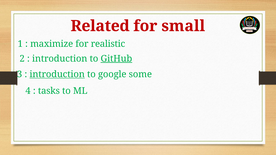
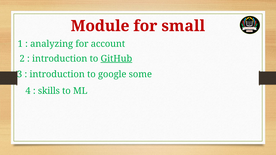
Related: Related -> Module (100, 26)
maximize: maximize -> analyzing (52, 44)
realistic: realistic -> account (108, 44)
introduction underline: present -> none (57, 74)
tasks: tasks -> skills (49, 91)
